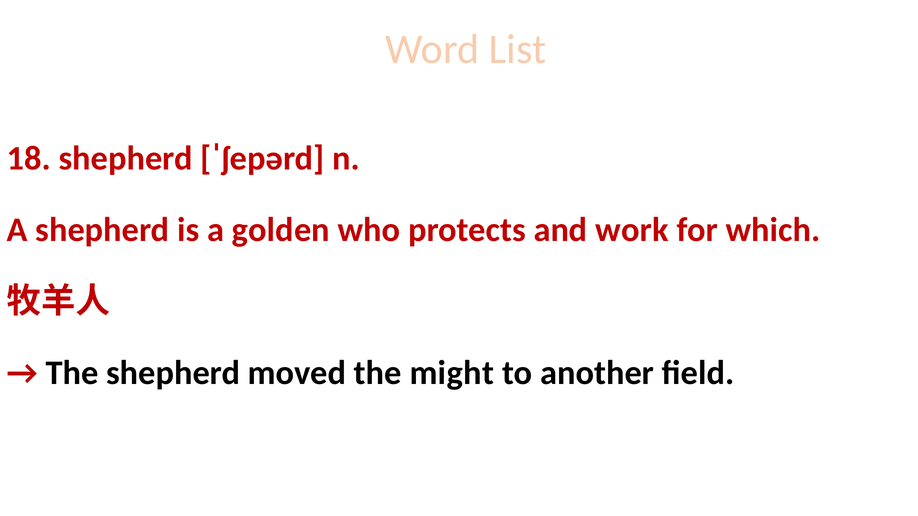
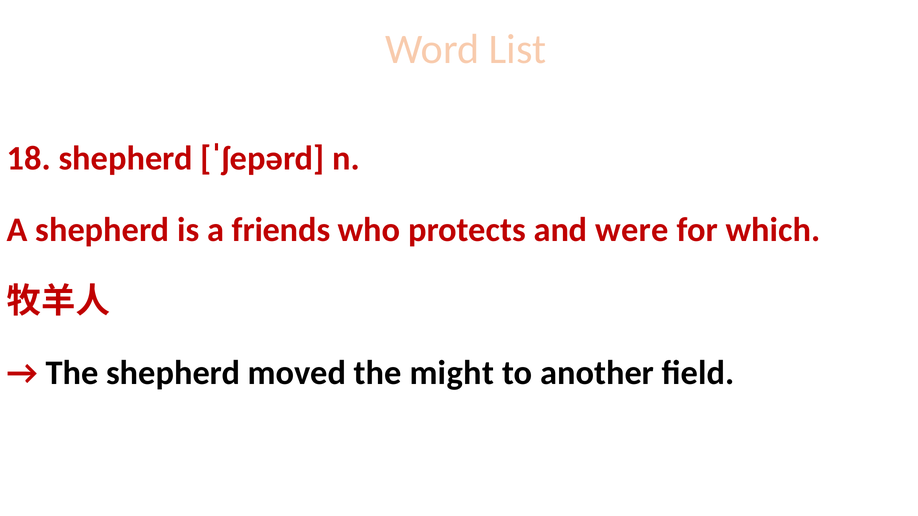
golden: golden -> friends (281, 230)
work: work -> were (632, 230)
